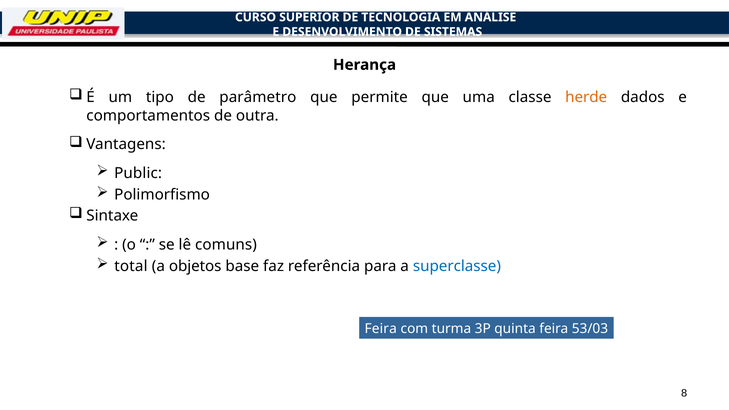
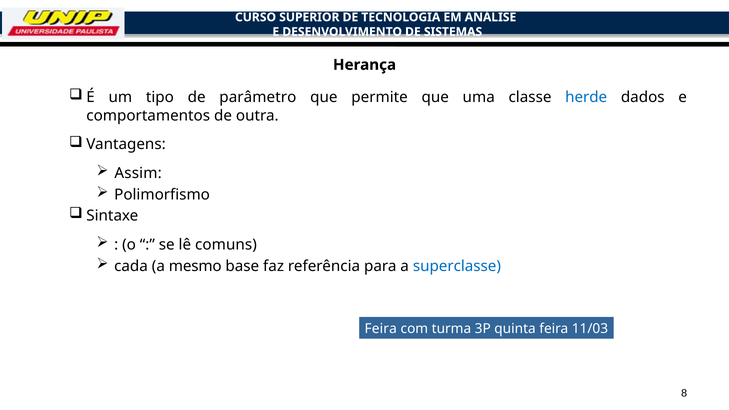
herde colour: orange -> blue (586, 97)
Public: Public -> Assim (138, 173)
total: total -> cada (131, 266)
objetos: objetos -> mesmo (195, 266)
53/03: 53/03 -> 11/03 (590, 329)
